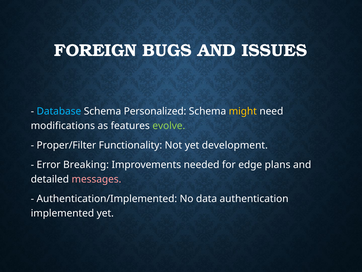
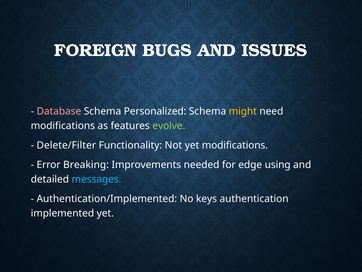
Database colour: light blue -> pink (59, 111)
Proper/Filter: Proper/Filter -> Delete/Filter (66, 145)
yet development: development -> modifications (235, 145)
plans: plans -> using (278, 165)
messages colour: pink -> light blue (96, 179)
data: data -> keys (207, 199)
